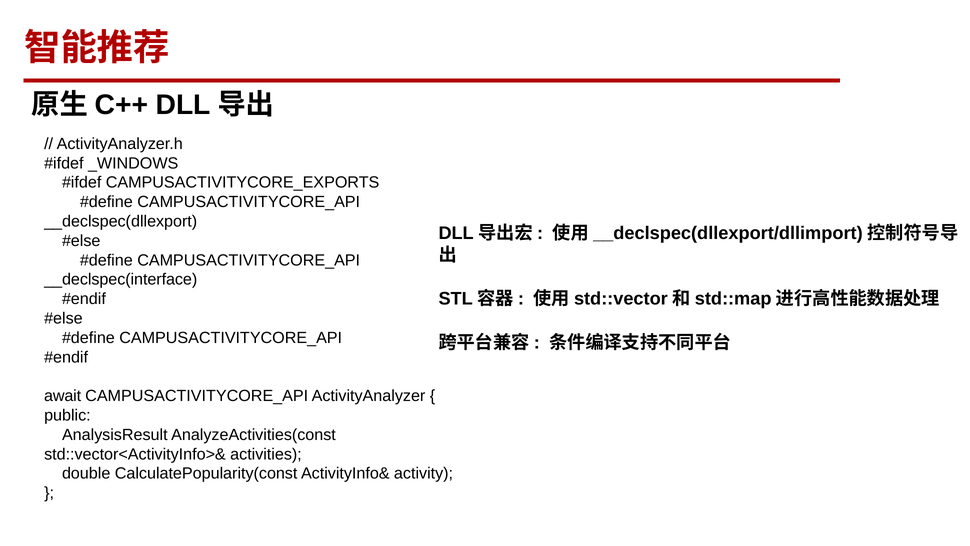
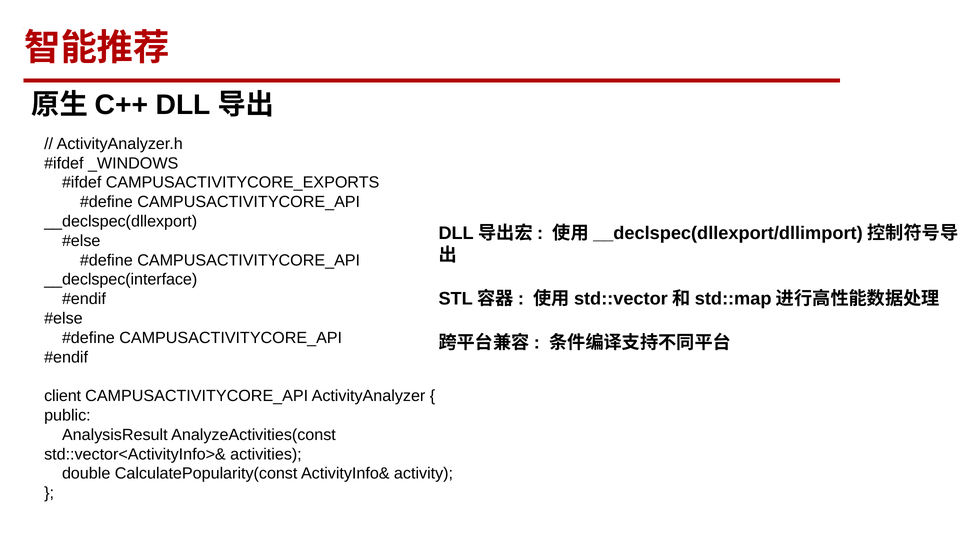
await: await -> client (63, 396)
